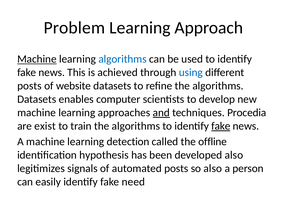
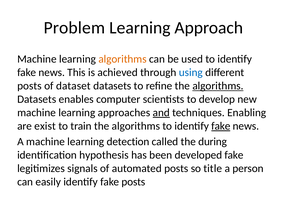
Machine underline: present -> none (37, 59)
algorithms colour: blue -> orange (123, 59)
website: website -> dataset (73, 86)
algorithms underline: none -> present (218, 86)
Procedia: Procedia -> Enabling (247, 113)
offline: offline -> during (213, 142)
developed also: also -> fake (234, 155)
so also: also -> title (213, 169)
fake need: need -> posts (133, 182)
